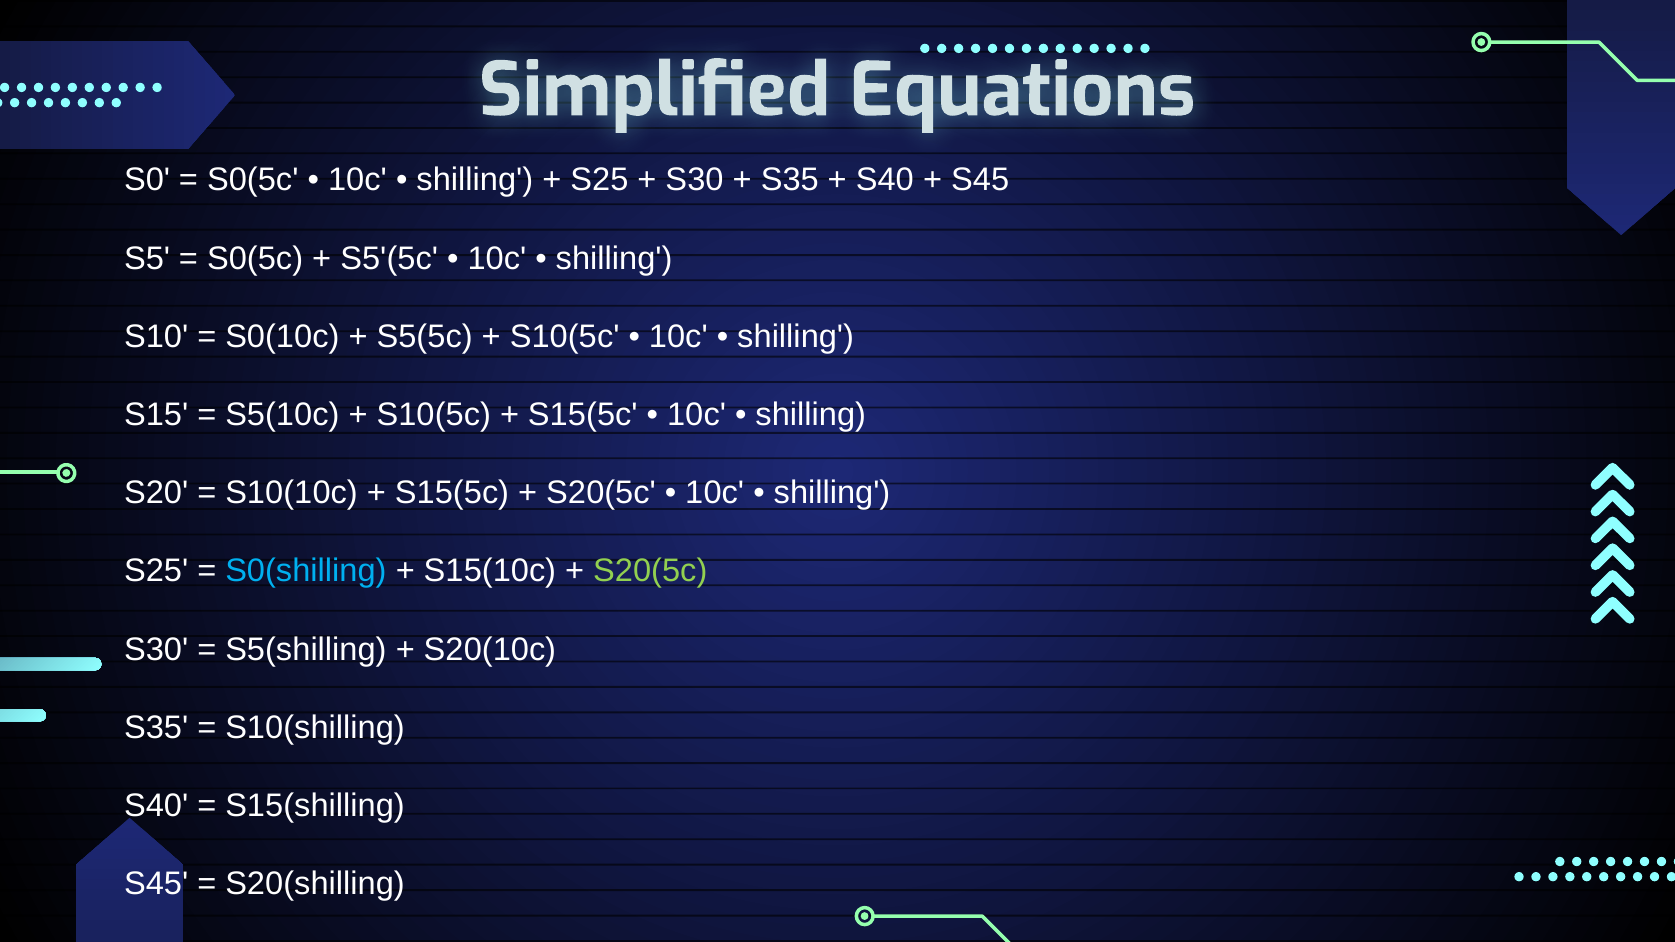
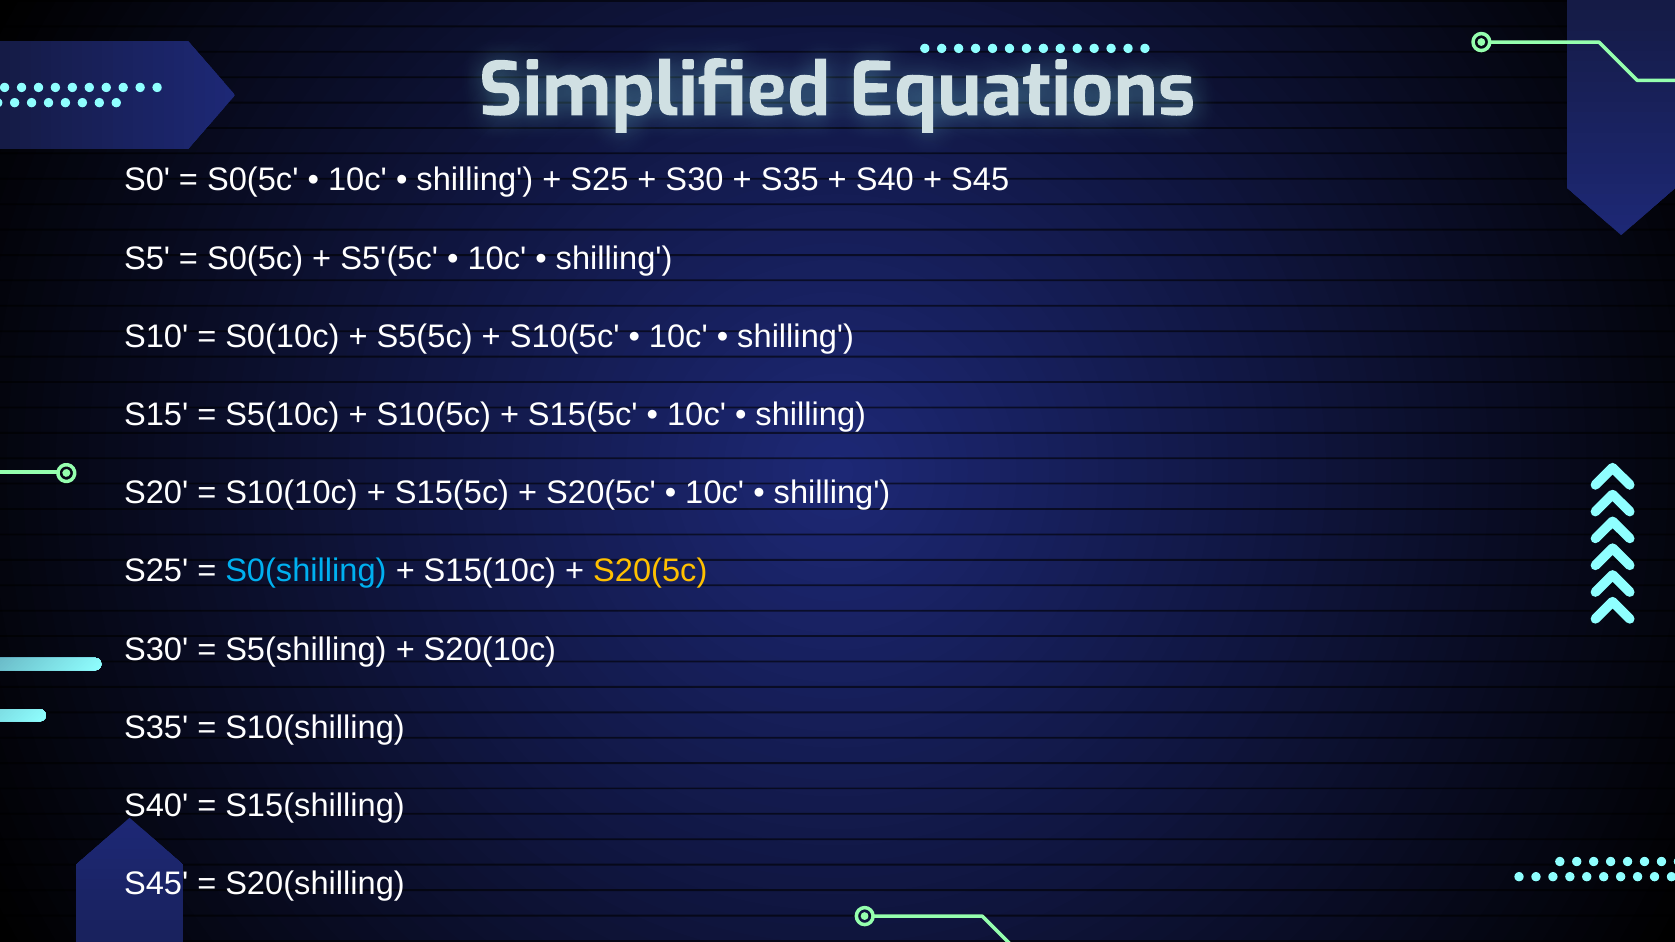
S20(5c colour: light green -> yellow (650, 571)
